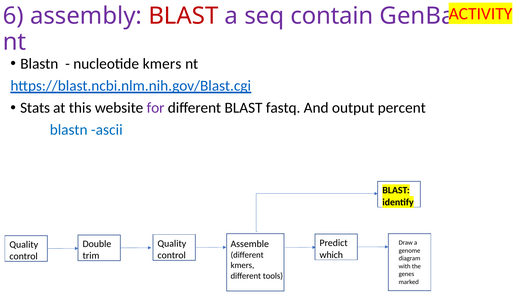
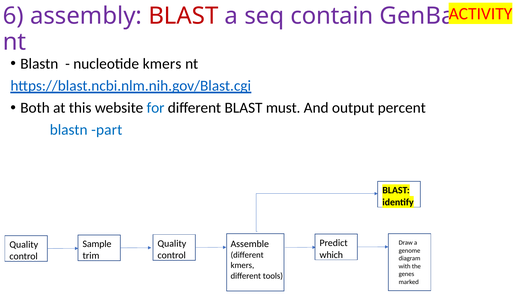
Stats: Stats -> Both (35, 108)
for colour: purple -> blue (156, 108)
fastq: fastq -> must (283, 108)
ascii: ascii -> part (107, 130)
Double: Double -> Sample (97, 245)
